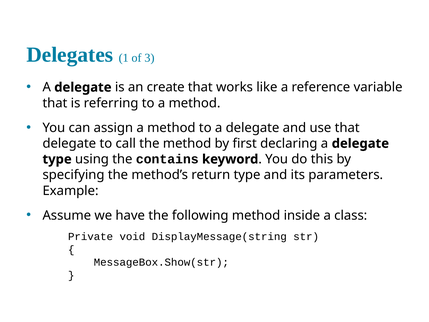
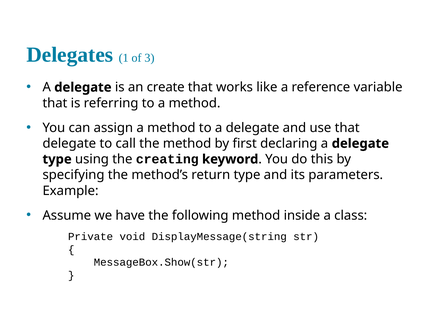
contains: contains -> creating (167, 159)
